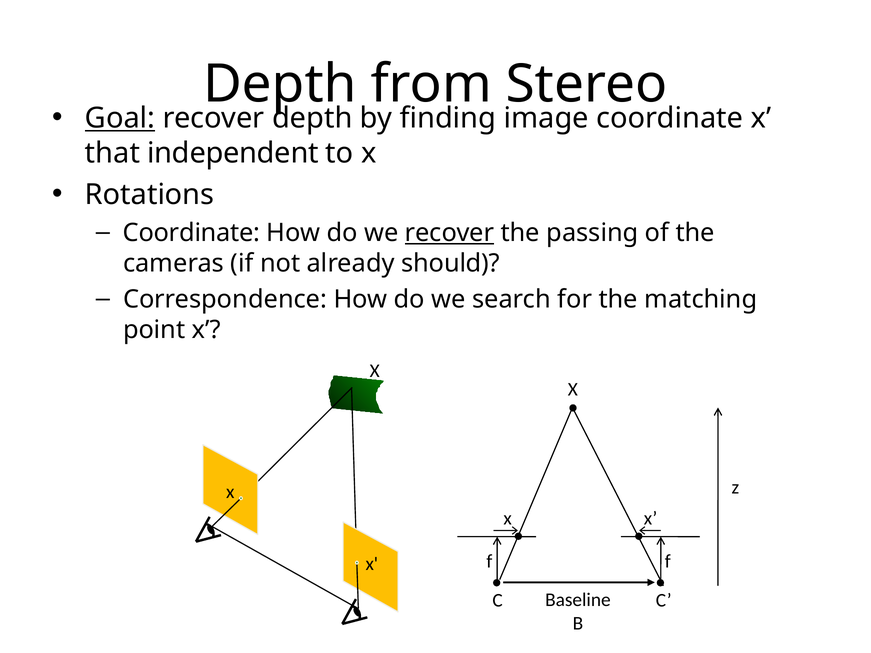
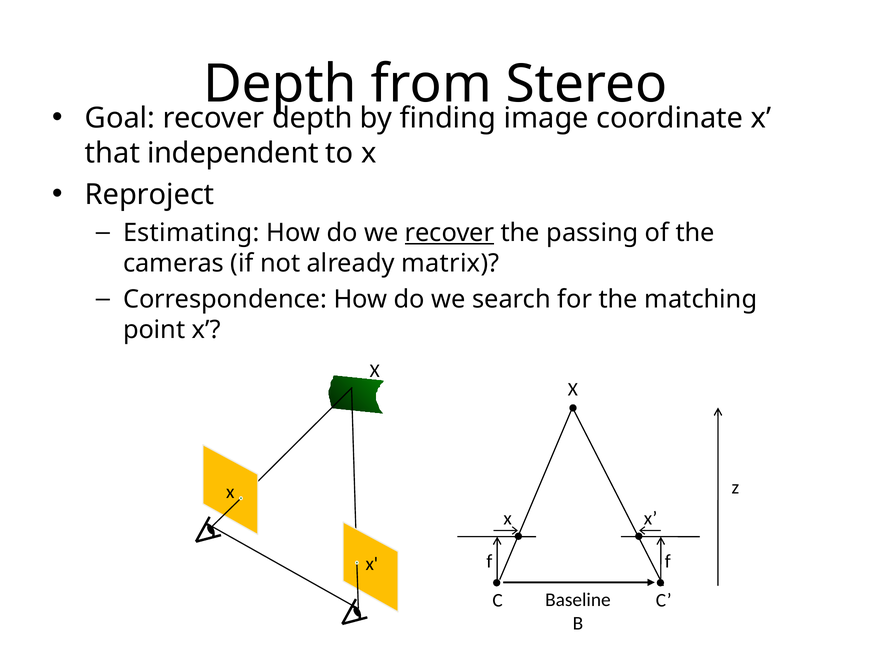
Goal underline: present -> none (120, 118)
Rotations: Rotations -> Reproject (150, 195)
Coordinate: Coordinate -> Estimating (191, 233)
should: should -> matrix (450, 263)
